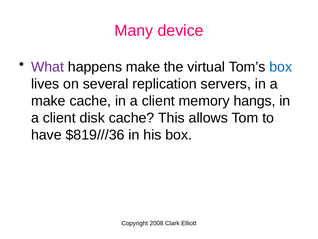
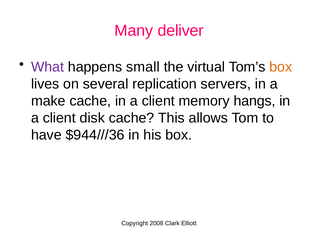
device: device -> deliver (181, 31)
happens make: make -> small (143, 67)
box colour: blue -> orange (281, 67)
$819///36: $819///36 -> $944///36 (95, 135)
